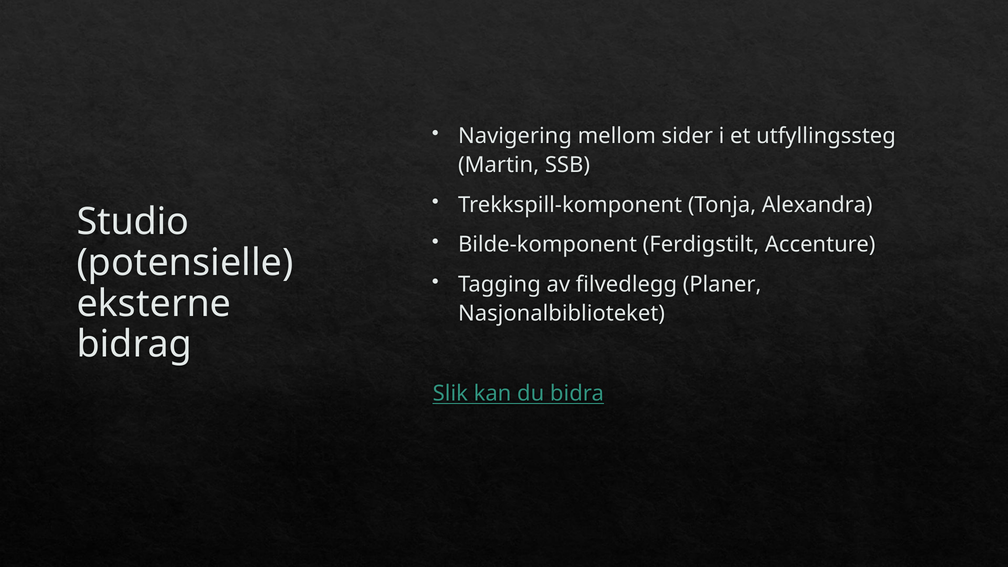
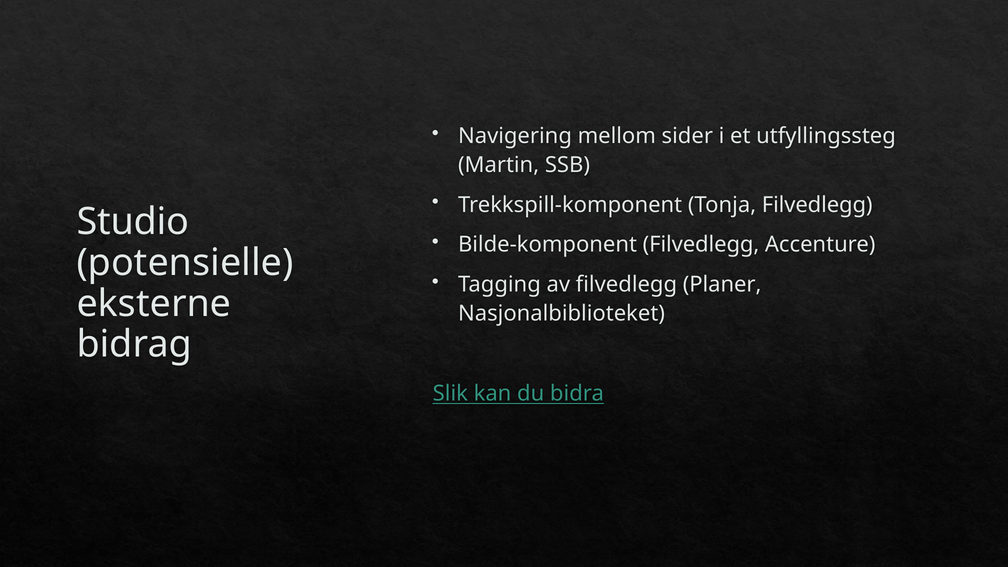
Tonja Alexandra: Alexandra -> Filvedlegg (817, 205)
Bilde-komponent Ferdigstilt: Ferdigstilt -> Filvedlegg (701, 245)
